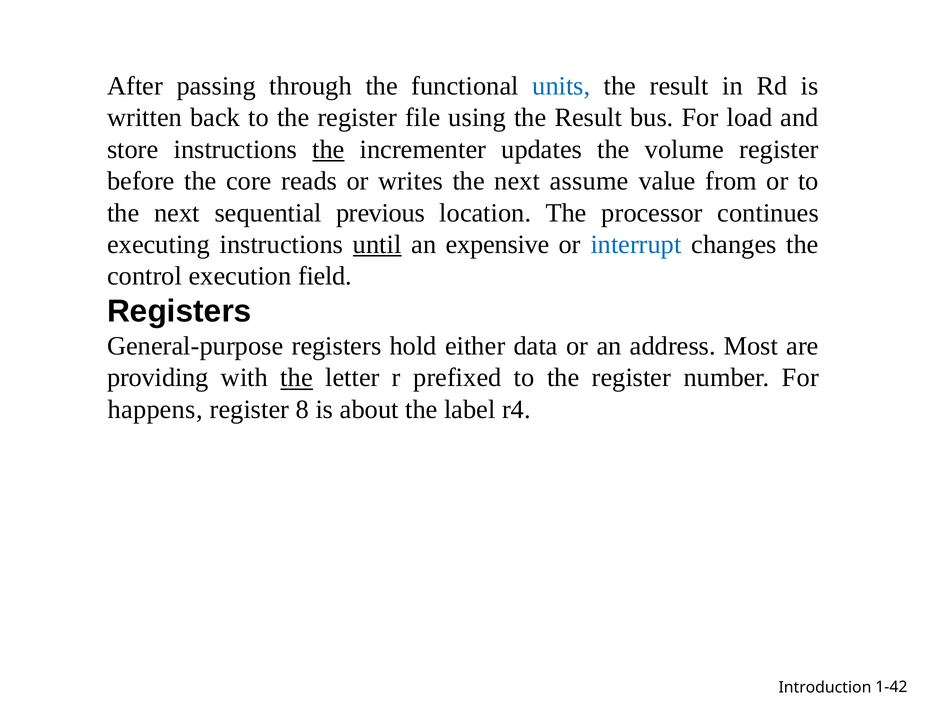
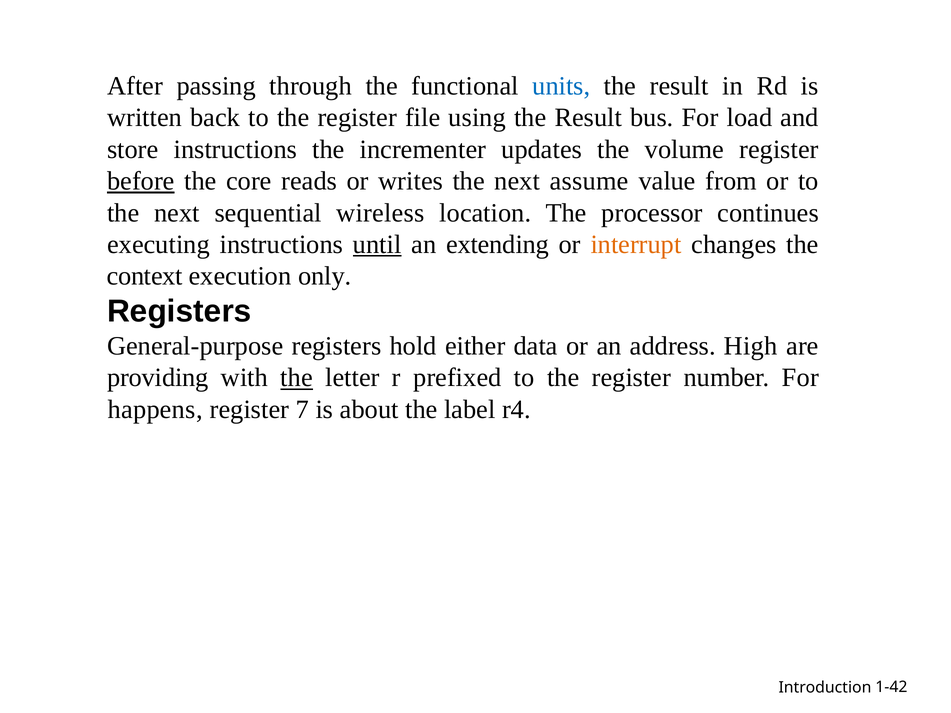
the underline: present -> none (328, 150)
before underline: none -> present (141, 181)
previous: previous -> wireless (380, 213)
expensive: expensive -> extending (498, 245)
interrupt colour: blue -> orange (636, 245)
control: control -> context (145, 276)
field: field -> only (325, 276)
Most: Most -> High (751, 346)
8: 8 -> 7 (302, 410)
